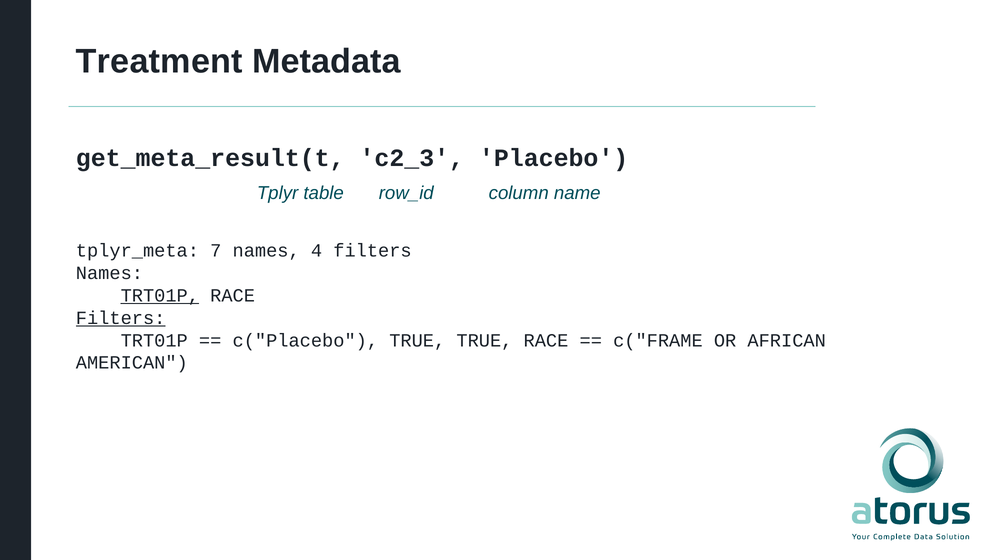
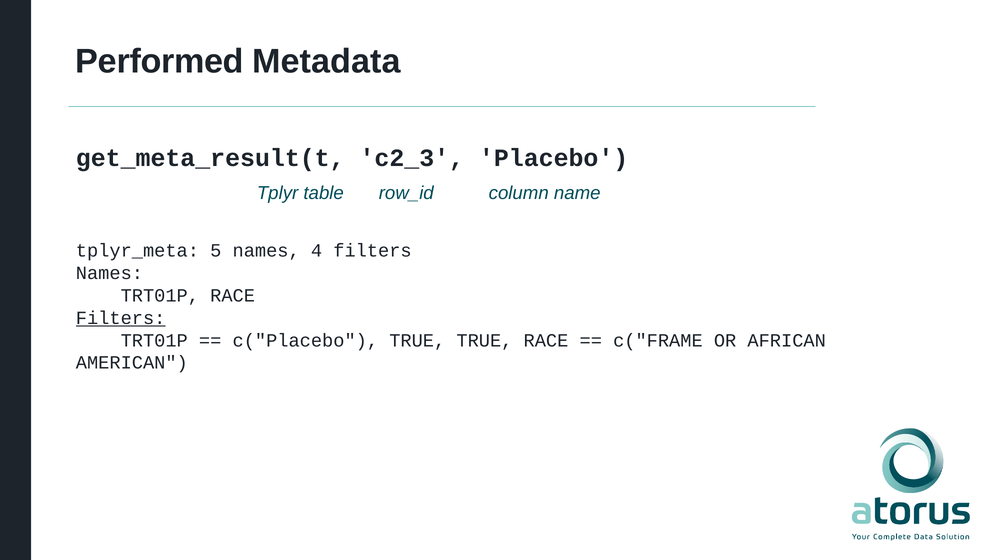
Treatment: Treatment -> Performed (160, 61)
7: 7 -> 5 (216, 251)
TRT01P underline: present -> none (160, 295)
